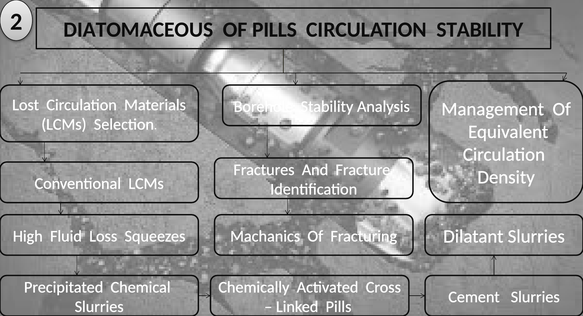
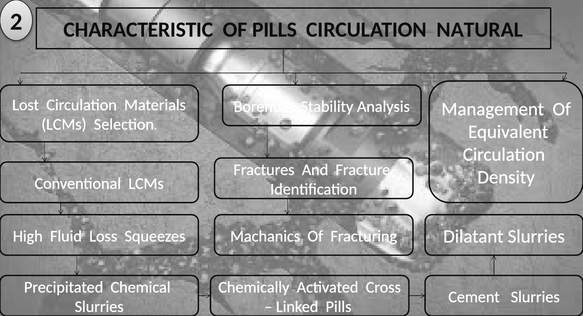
DIATOMACEOUS: DIATOMACEOUS -> CHARACTERISTIC (138, 30)
CIRCULATION STABILITY: STABILITY -> NATURAL (480, 30)
